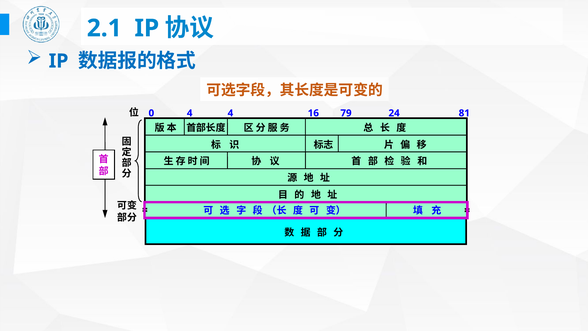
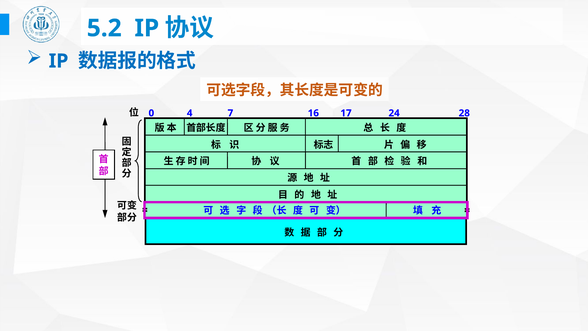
2.1: 2.1 -> 5.2 (104, 28)
4 4: 4 -> 7 (230, 113)
79: 79 -> 17 (346, 113)
81: 81 -> 28 (464, 113)
